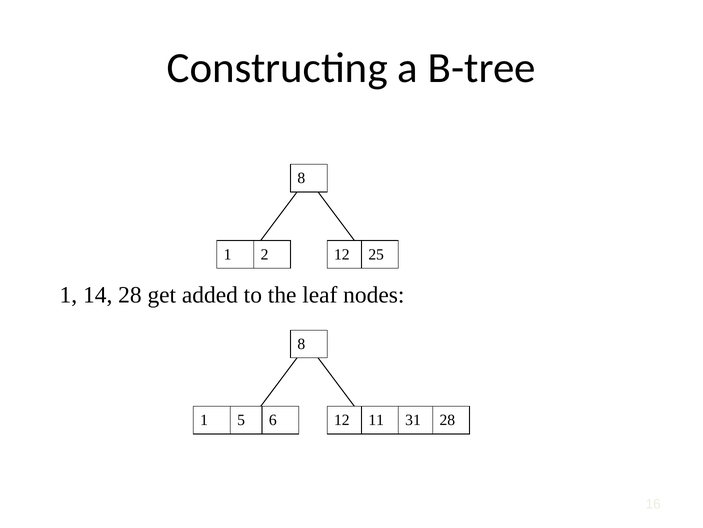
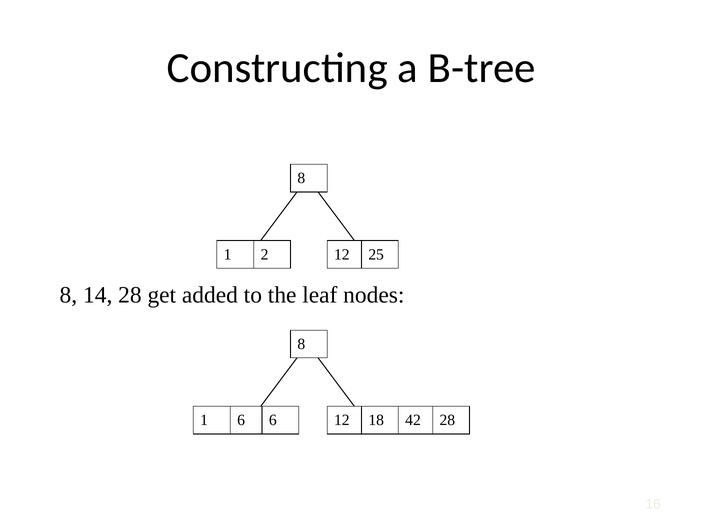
1: 1 -> 8 (68, 294)
1 5: 5 -> 6 (241, 420)
11: 11 -> 18 (376, 420)
31: 31 -> 42 (413, 420)
